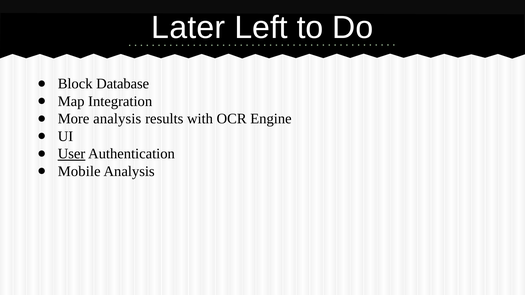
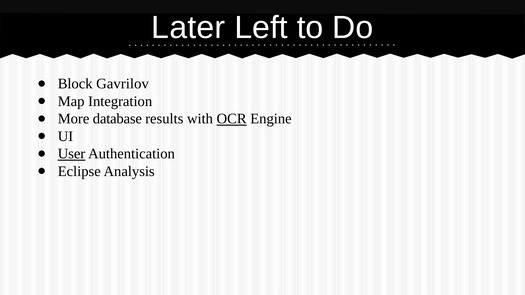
Database: Database -> Gavrilov (123, 84)
More analysis: analysis -> database (117, 119)
OCR underline: none -> present (232, 119)
Mobile: Mobile -> Eclipse (79, 171)
